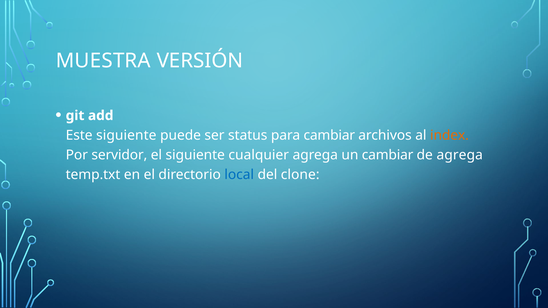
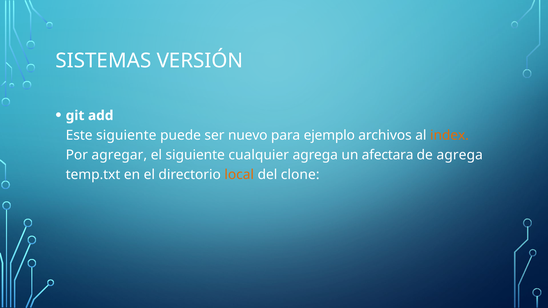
MUESTRA: MUESTRA -> SISTEMAS (103, 61)
status: status -> nuevo (248, 135)
para cambiar: cambiar -> ejemplo (329, 135)
servidor: servidor -> agregar (119, 155)
un cambiar: cambiar -> afectara (388, 155)
local colour: blue -> orange (239, 175)
